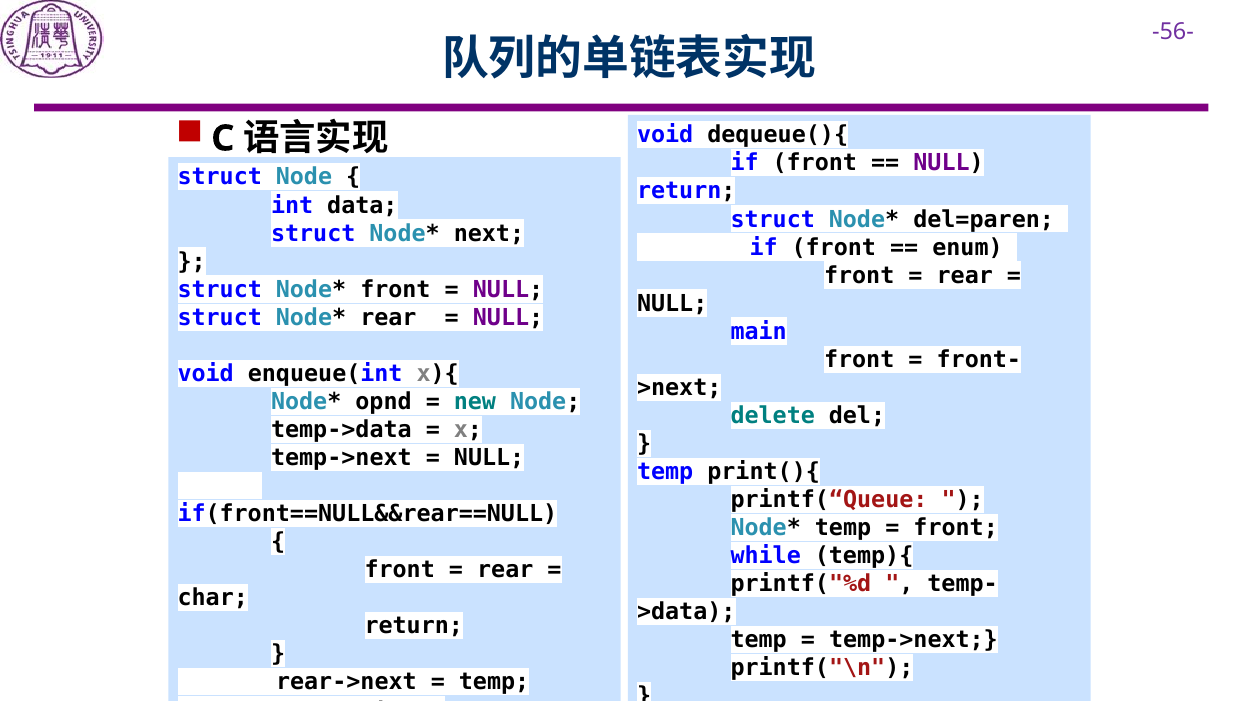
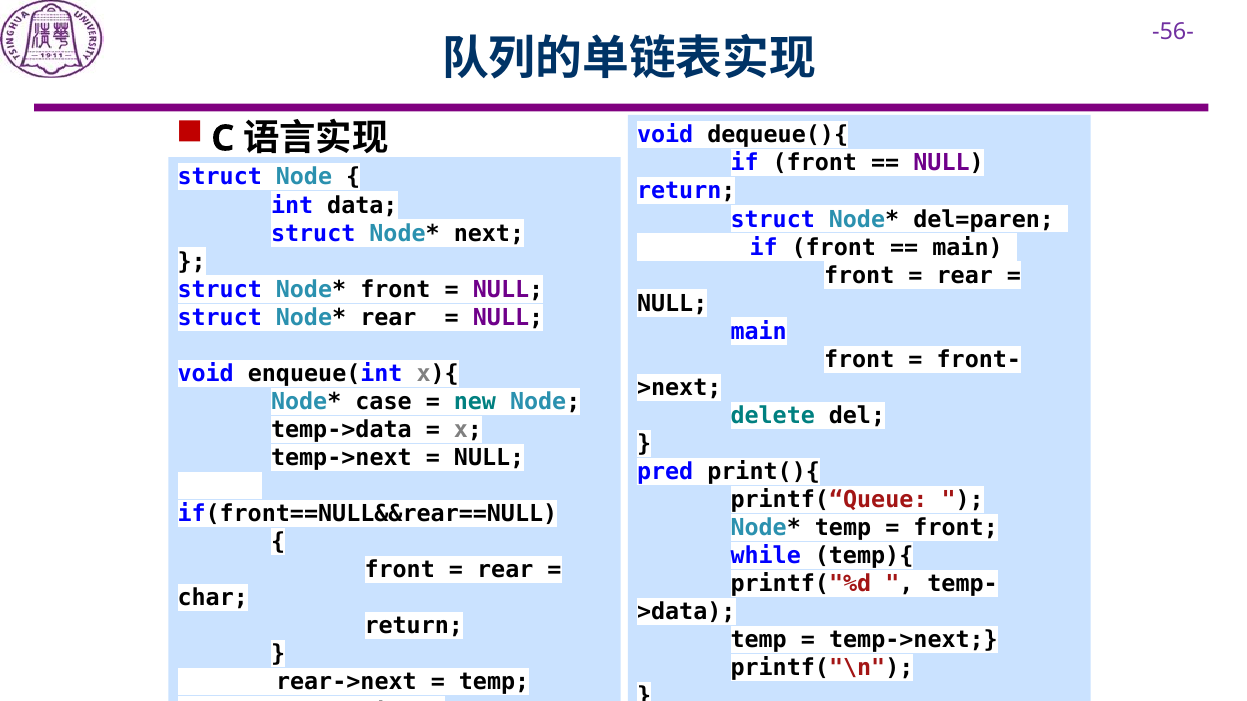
enum: enum -> main (968, 247)
opnd: opnd -> case (384, 402)
temp: temp -> pred (665, 472)
